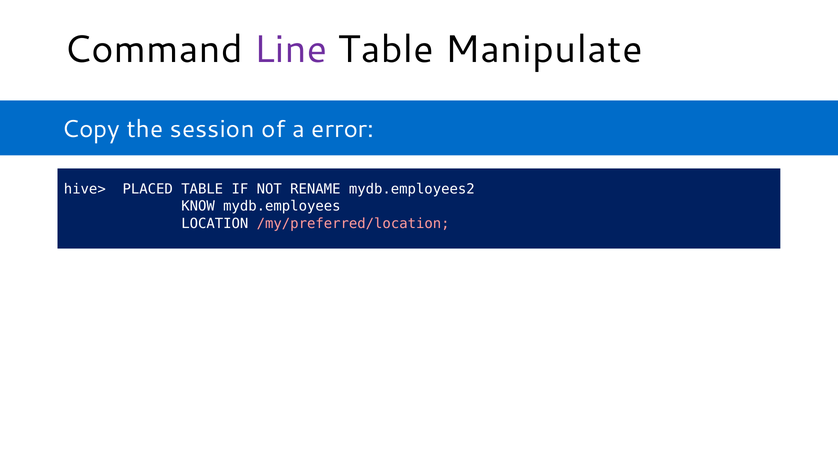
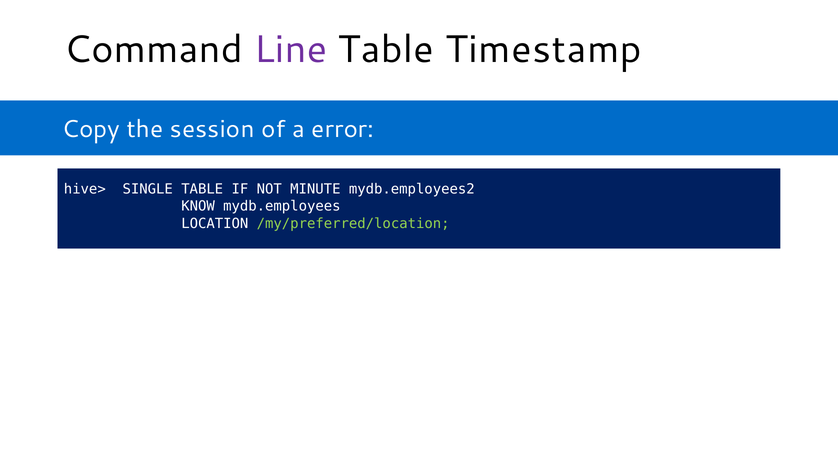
Manipulate: Manipulate -> Timestamp (544, 50)
PLACED: PLACED -> SINGLE (148, 189)
RENAME: RENAME -> MINUTE (315, 189)
/my/preferred/location colour: pink -> light green (353, 223)
